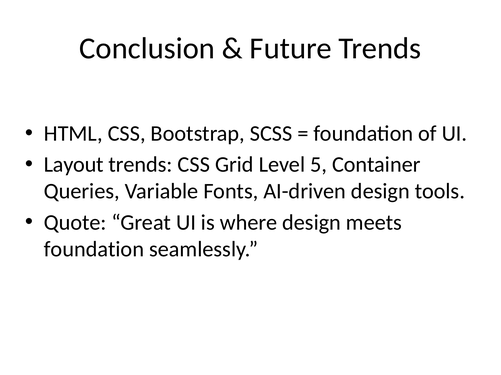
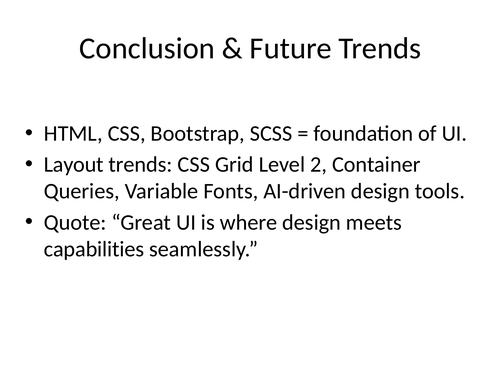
5: 5 -> 2 (319, 165)
foundation: foundation -> capabilities (94, 250)
